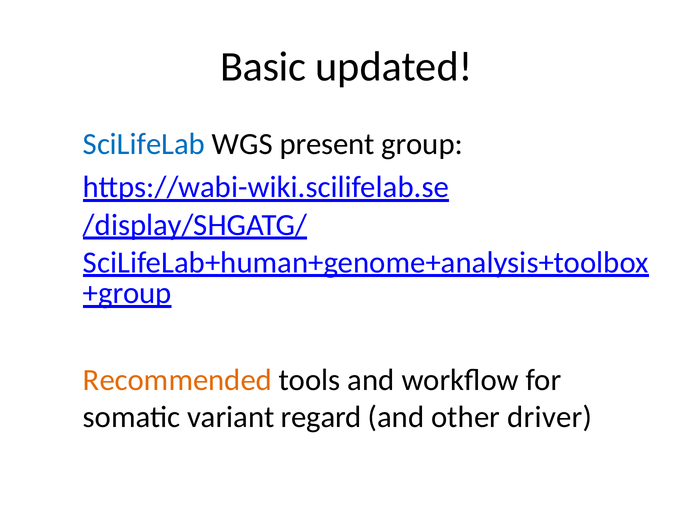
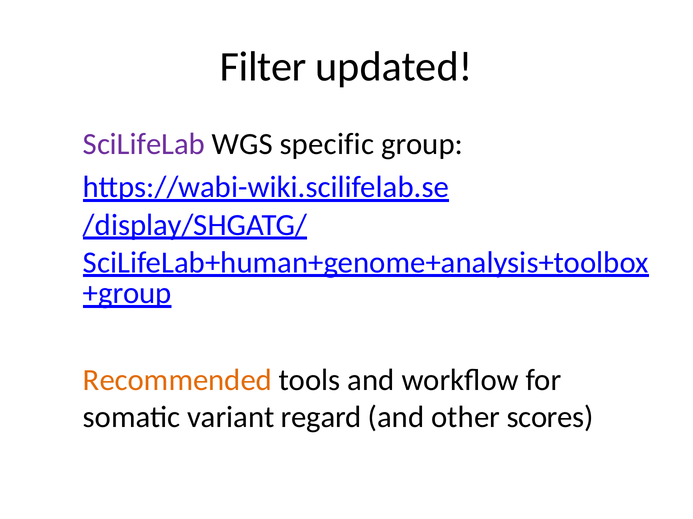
Basic: Basic -> Filter (263, 67)
SciLifeLab colour: blue -> purple (144, 144)
present: present -> specific (327, 144)
driver: driver -> scores (550, 418)
